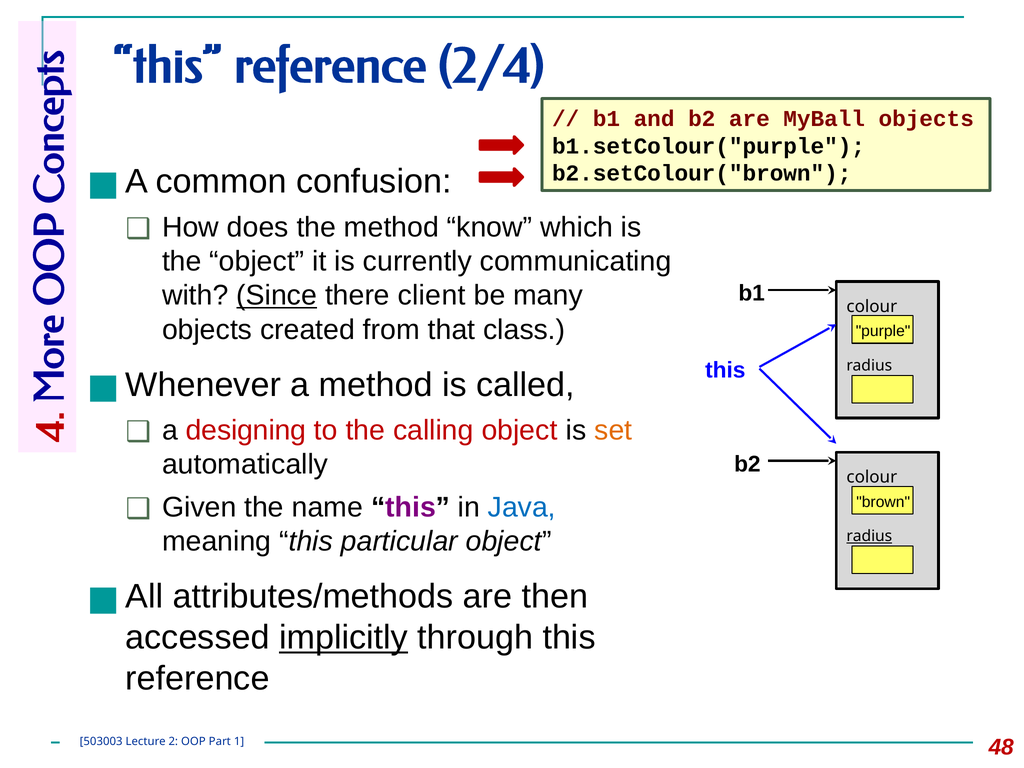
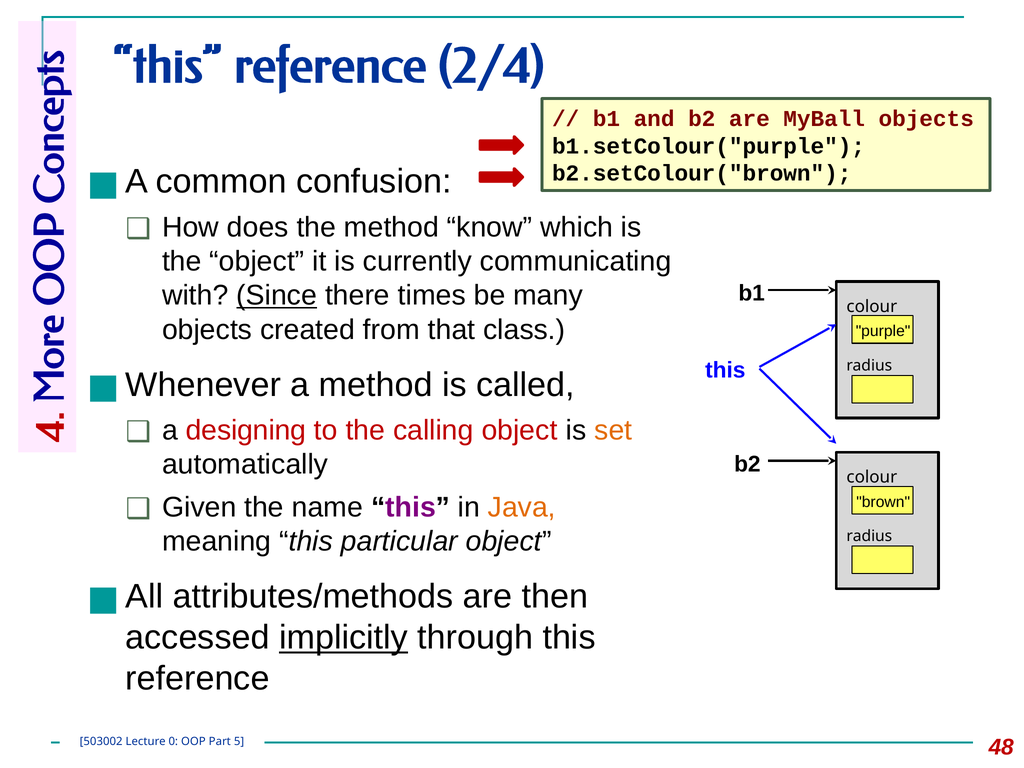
client: client -> times (432, 296)
Java colour: blue -> orange (522, 507)
radius underline: present -> none (869, 536)
503003: 503003 -> 503002 (101, 741)
2: 2 -> 0 (173, 741)
1: 1 -> 5 (239, 741)
